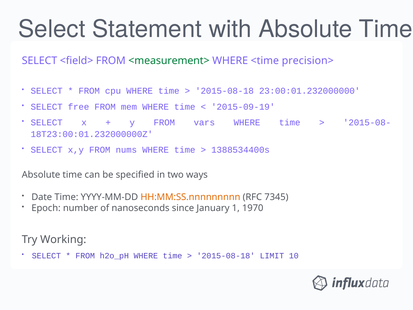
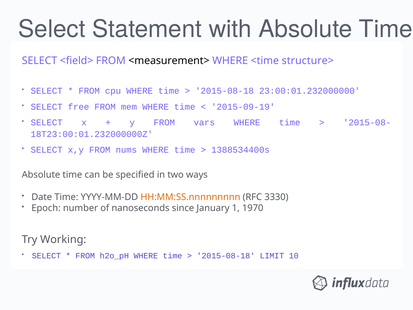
<measurement> colour: green -> black (169, 61)
precision>: precision> -> structure> (308, 61)
7345: 7345 -> 3330 (276, 197)
